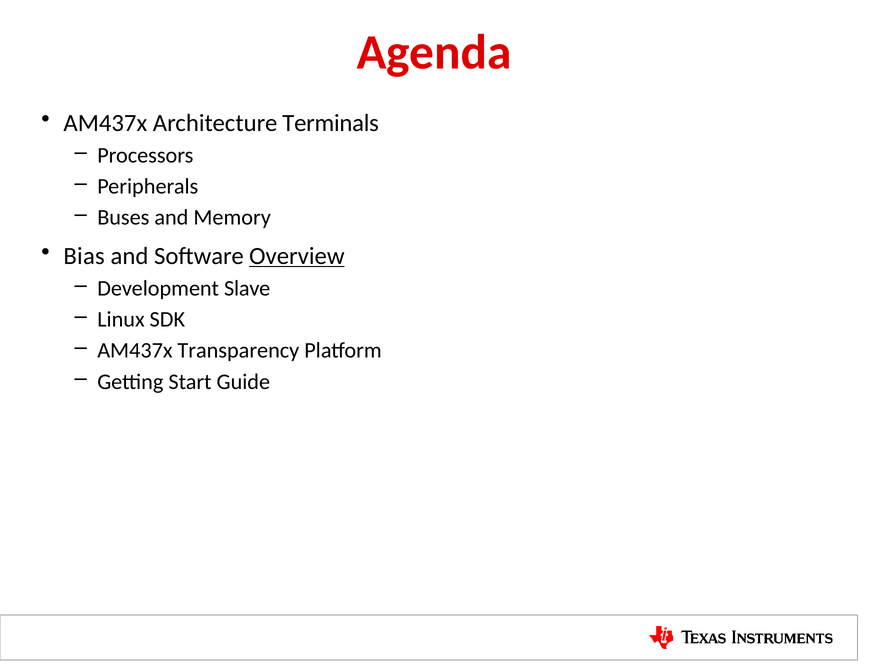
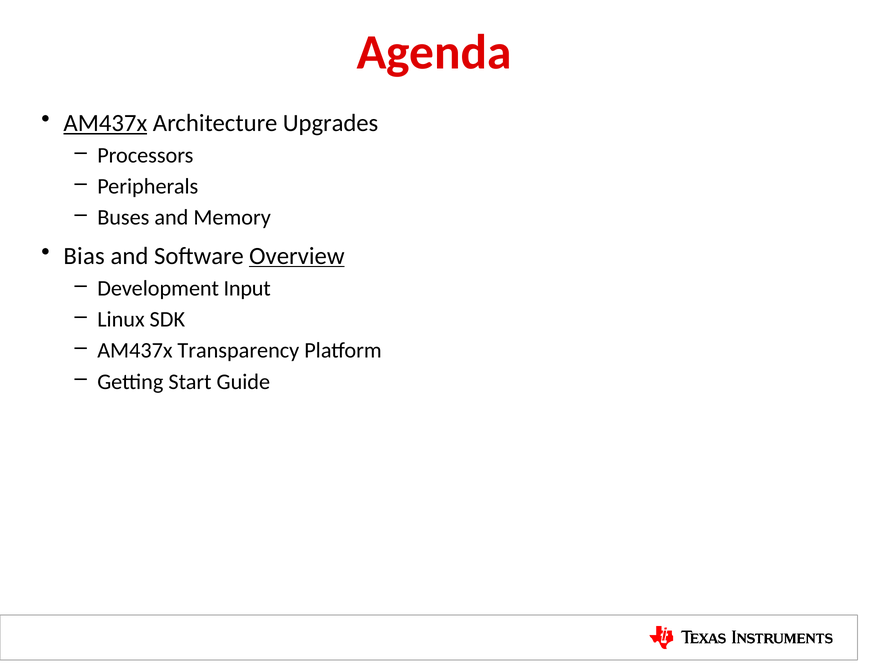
AM437x underline: none -> present (105, 123)
Terminals: Terminals -> Upgrades (331, 123)
Slave: Slave -> Input (247, 289)
